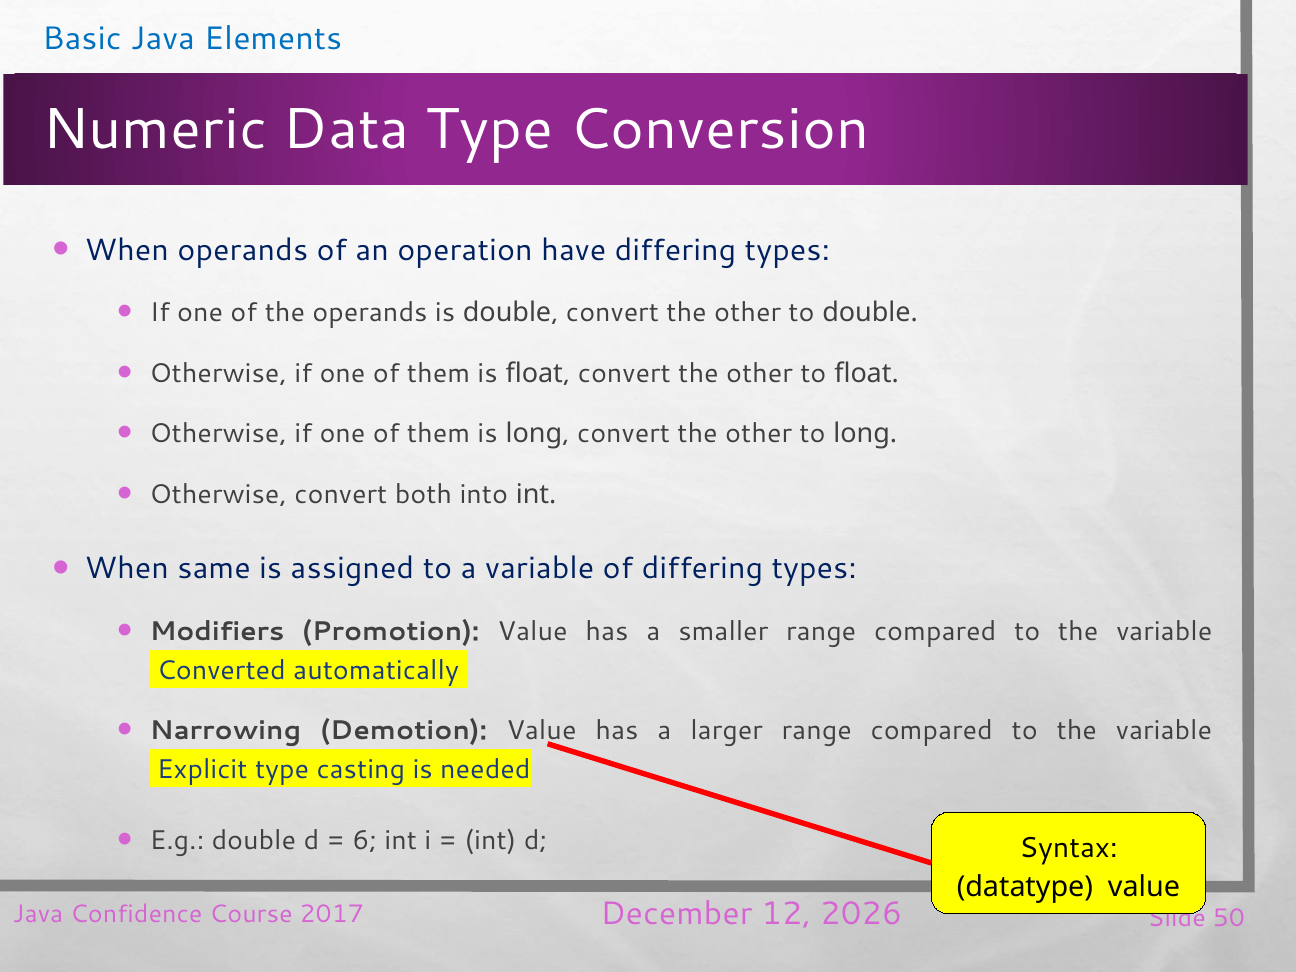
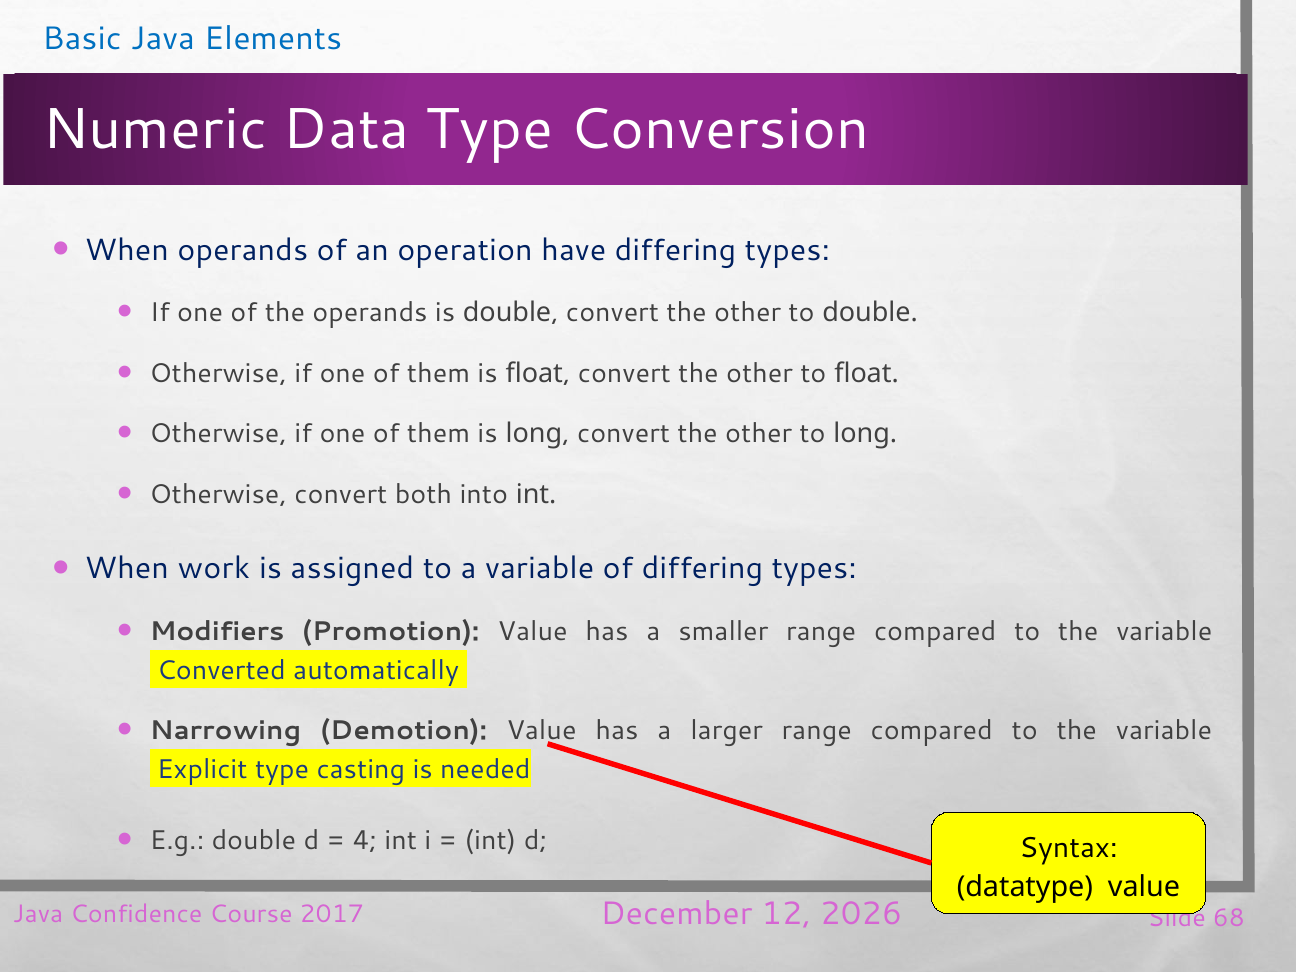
same: same -> work (214, 569)
6: 6 -> 4 (365, 841)
50: 50 -> 68 (1229, 918)
